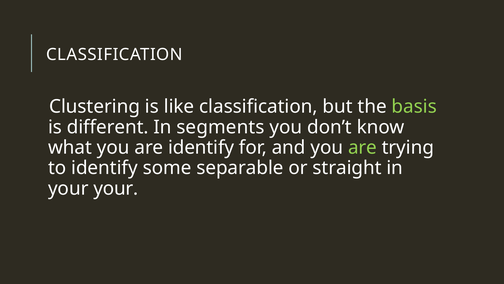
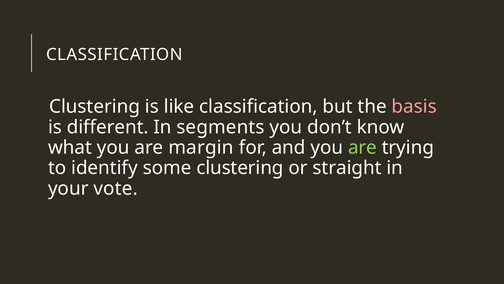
basis colour: light green -> pink (414, 106)
are identify: identify -> margin (201, 147)
some separable: separable -> clustering (240, 168)
your your: your -> vote (116, 188)
